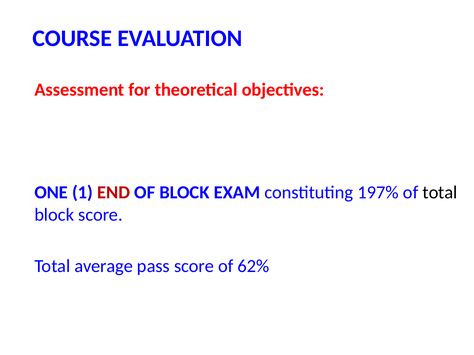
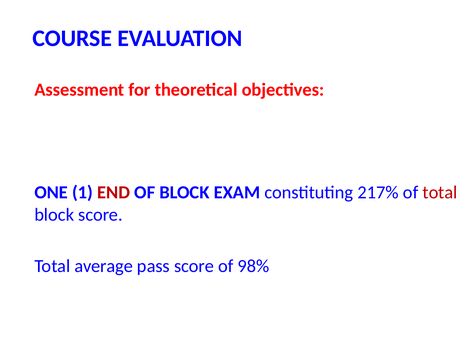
197%: 197% -> 217% (378, 193)
total colour: black -> red (440, 193)
62%: 62% -> 98% (253, 266)
